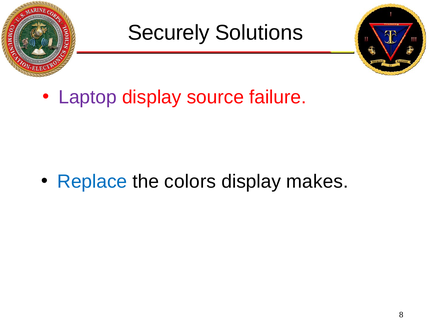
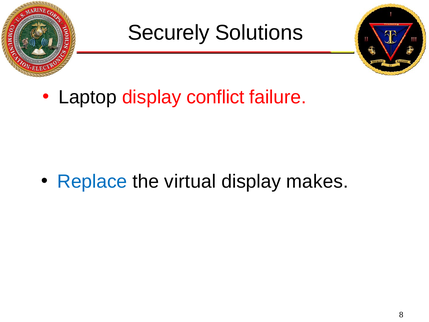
Laptop colour: purple -> black (88, 97)
source: source -> conflict (215, 97)
colors: colors -> virtual (190, 182)
